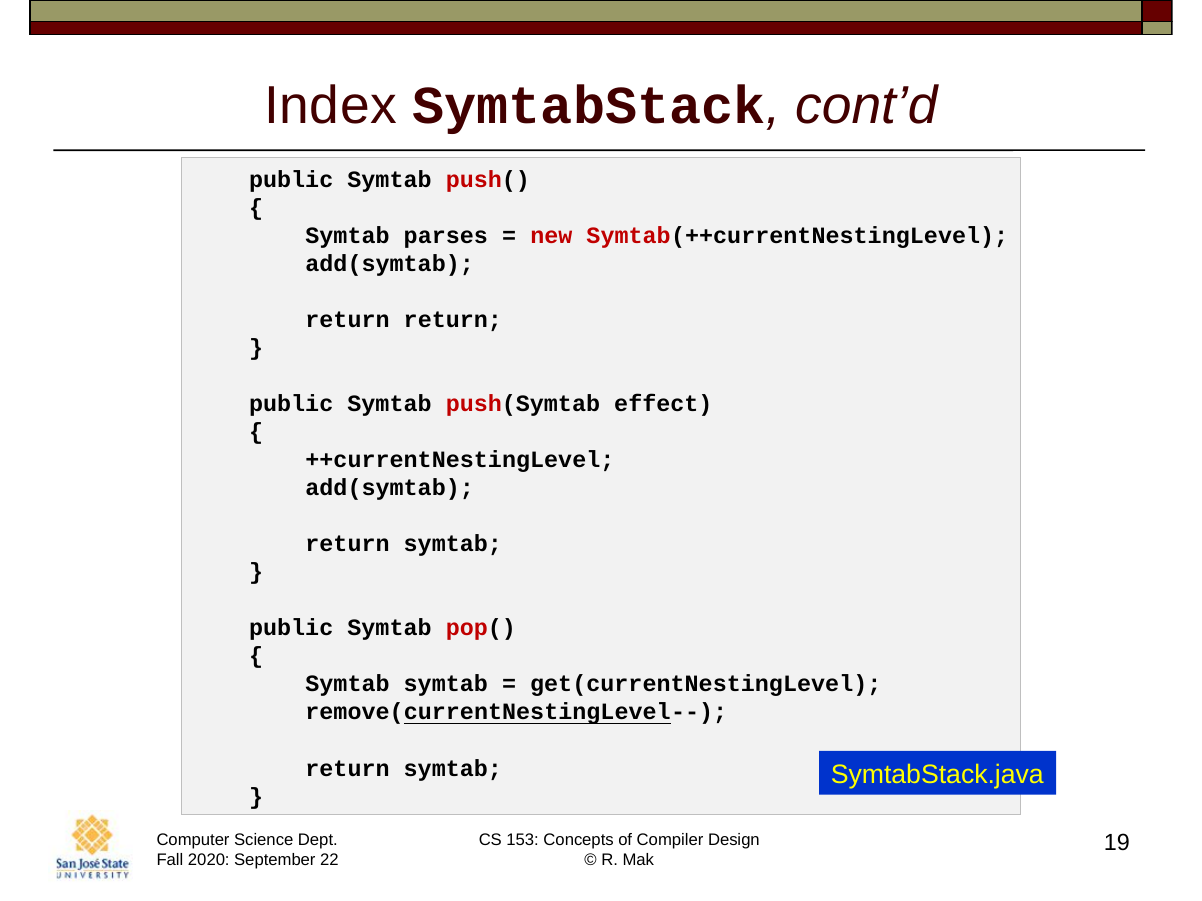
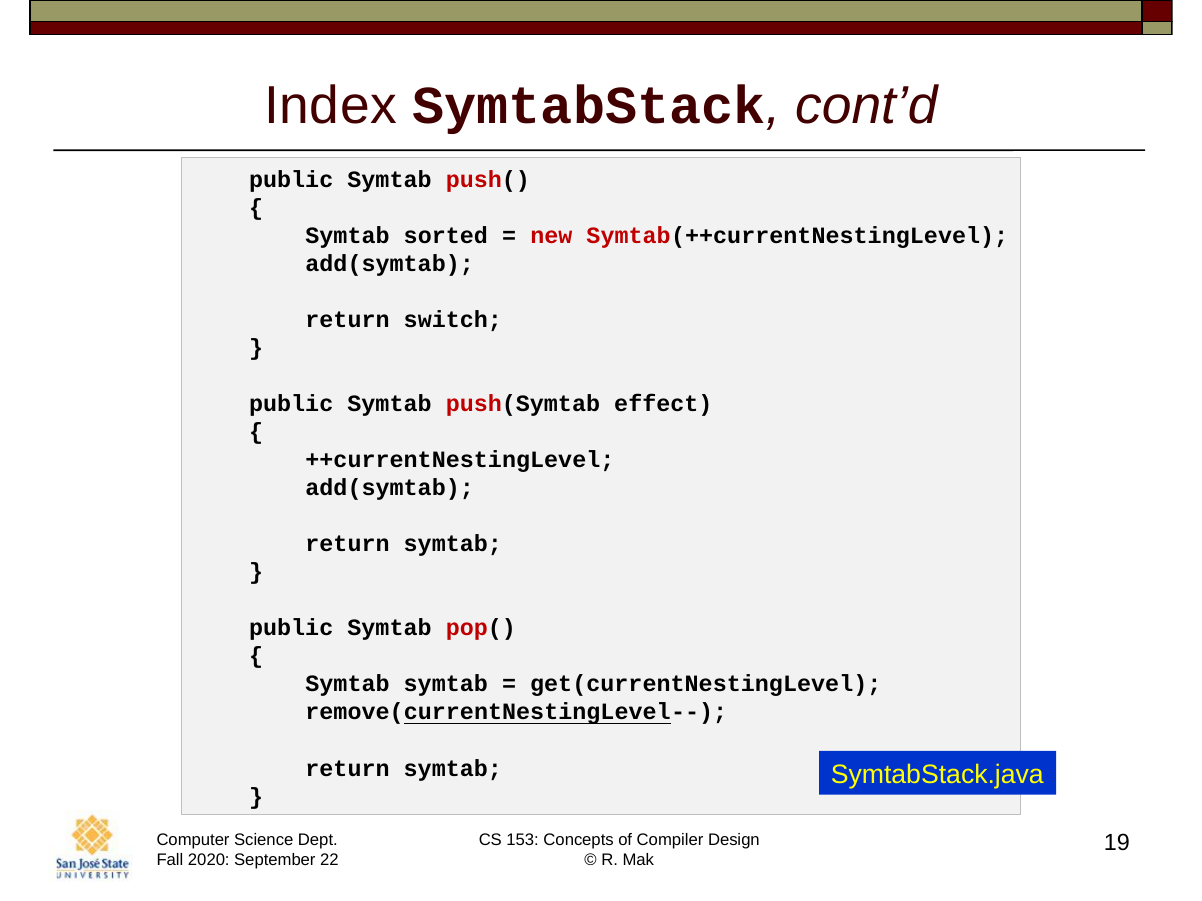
parses: parses -> sorted (446, 236)
return return: return -> switch (453, 320)
